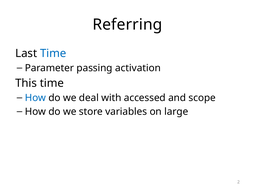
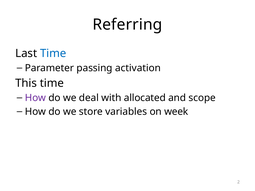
How colour: blue -> purple (35, 98)
accessed: accessed -> allocated (145, 98)
large: large -> week (176, 112)
